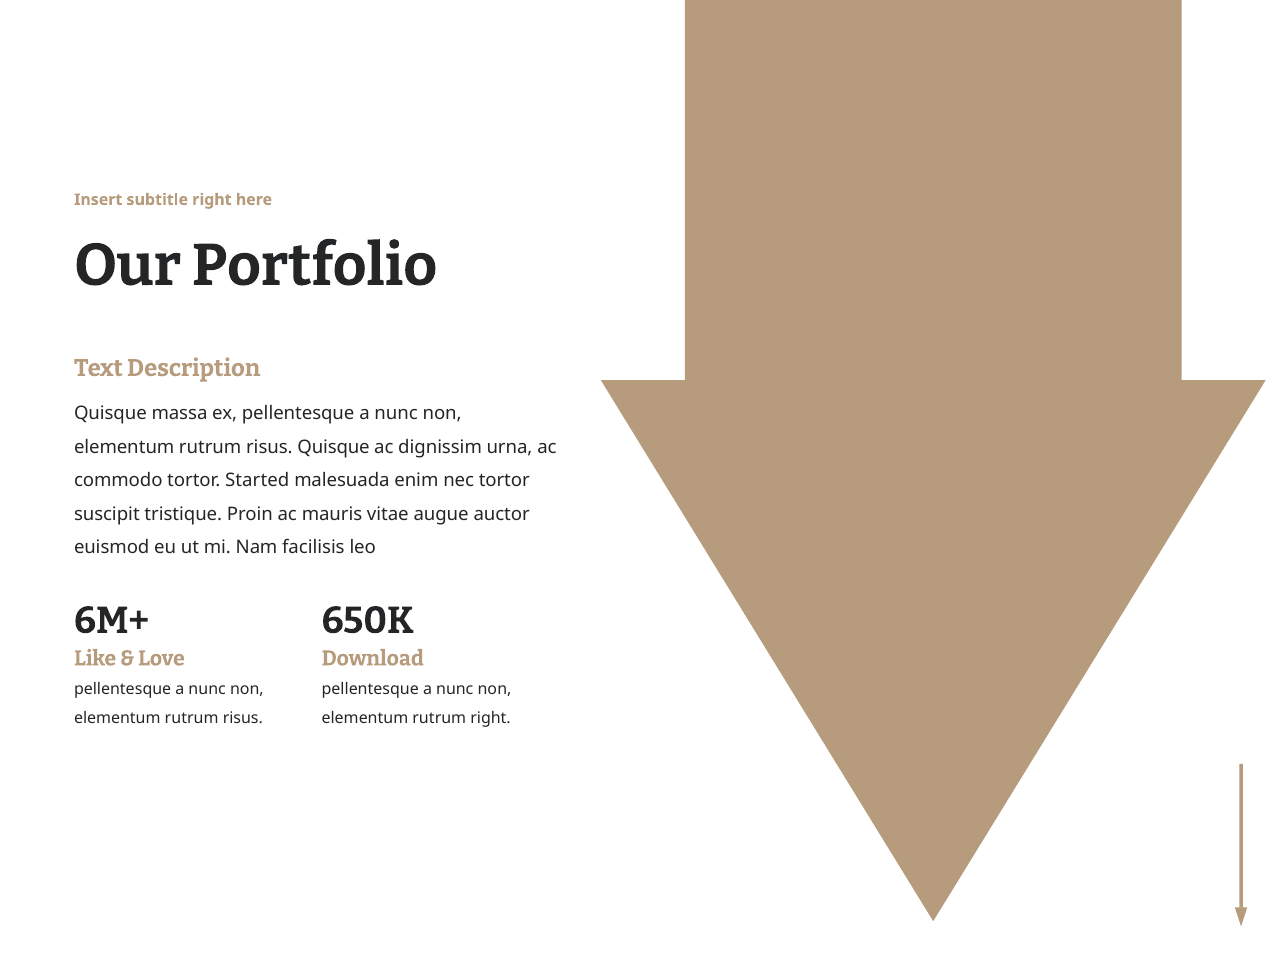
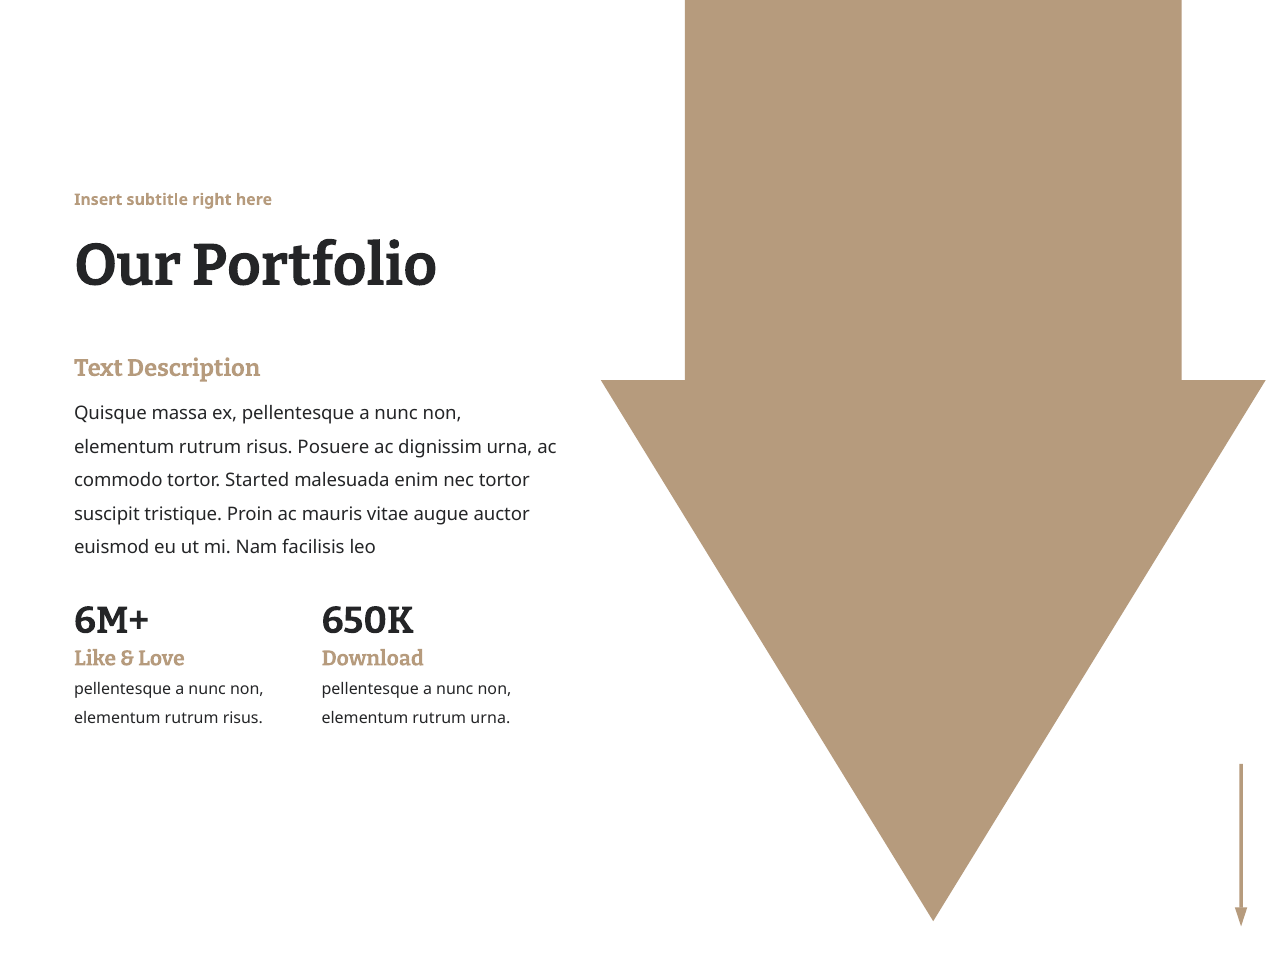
risus Quisque: Quisque -> Posuere (333, 447)
rutrum right: right -> urna (490, 718)
